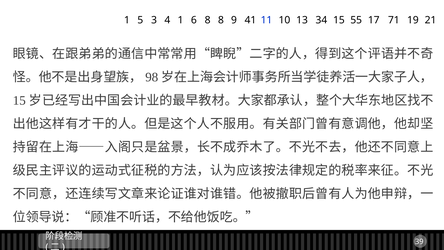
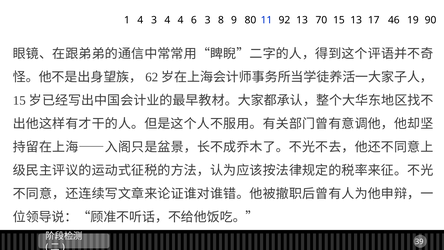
1 5: 5 -> 4 (140, 20)
4 1: 1 -> 4 (181, 20)
6 8: 8 -> 3 (208, 20)
41: 41 -> 80 (250, 20)
10: 10 -> 92 (284, 20)
34: 34 -> 70 (321, 20)
15 55: 55 -> 13 (356, 20)
71: 71 -> 46 (394, 20)
21: 21 -> 90 (431, 20)
98: 98 -> 62 (152, 77)
